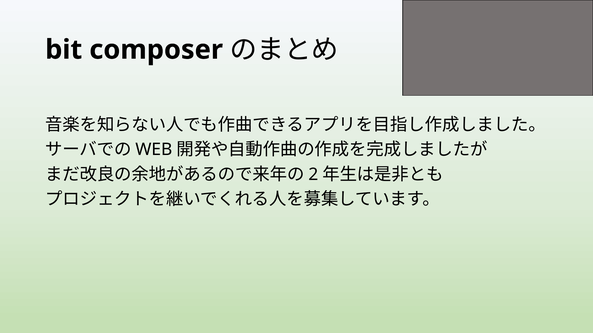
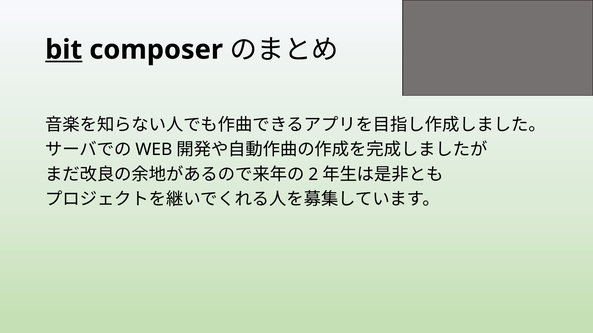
bit underline: none -> present (64, 50)
